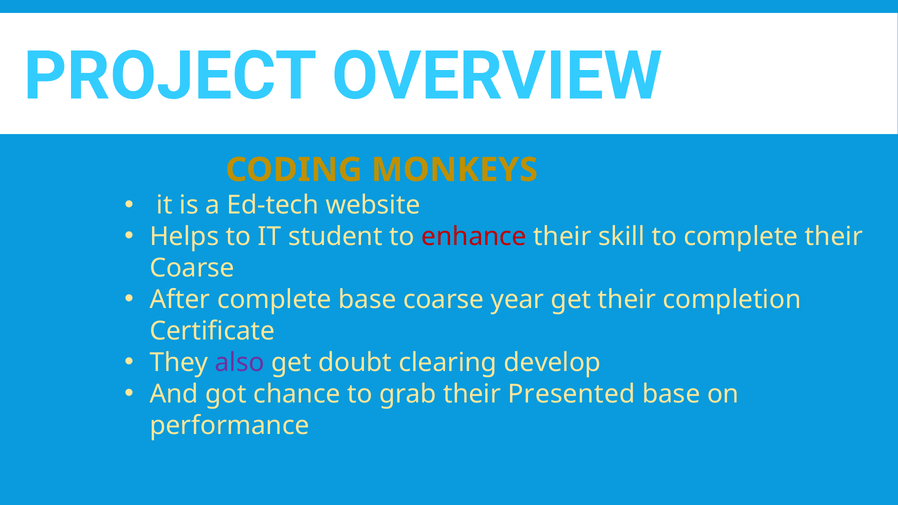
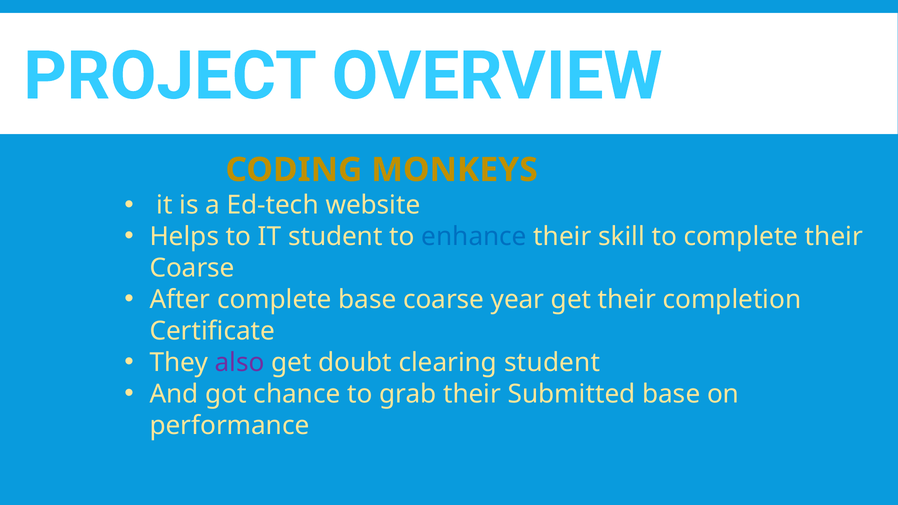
enhance colour: red -> blue (474, 237)
clearing develop: develop -> student (552, 363)
Presented: Presented -> Submitted (572, 394)
